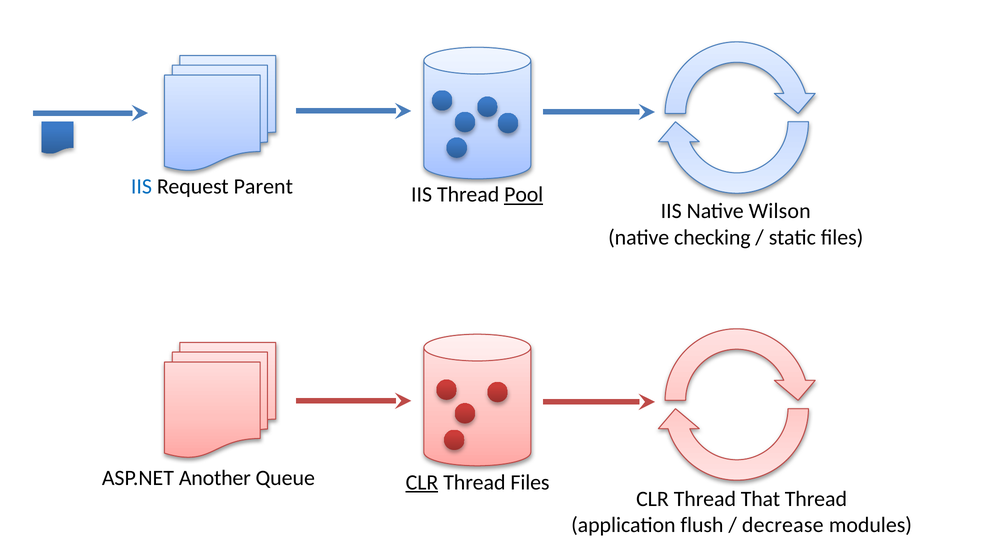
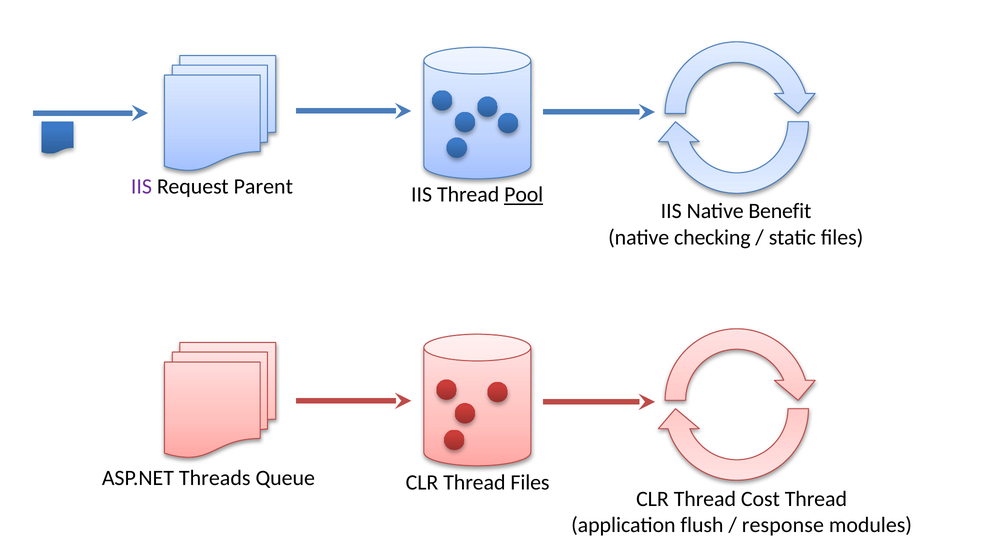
IIS colour: blue -> purple (142, 187)
Wilson: Wilson -> Benefit (780, 211)
Another: Another -> Threads (215, 478)
CLR underline: present -> none (422, 483)
That: That -> Cost (760, 499)
decrease: decrease -> response (783, 525)
